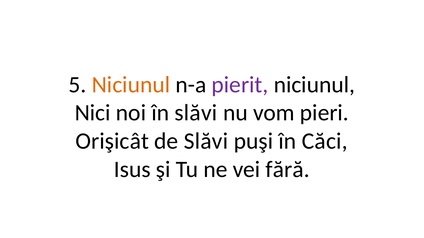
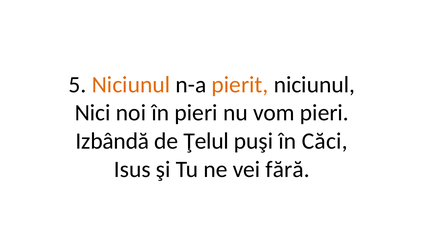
pierit colour: purple -> orange (240, 85)
în slăvi: slăvi -> pieri (196, 113)
Orişicât: Orişicât -> Izbândă (112, 141)
de Slăvi: Slăvi -> Ţelul (206, 141)
